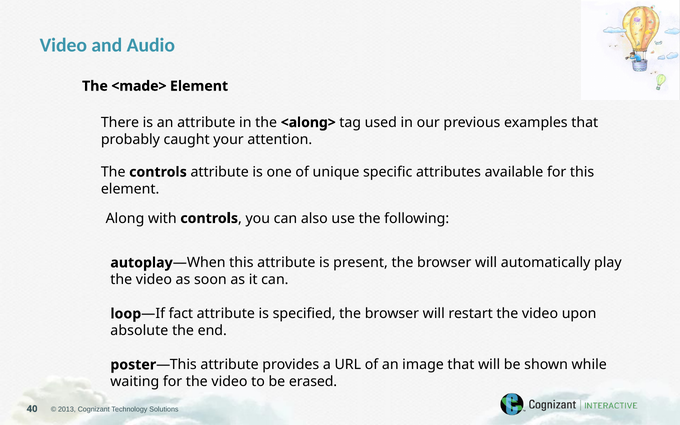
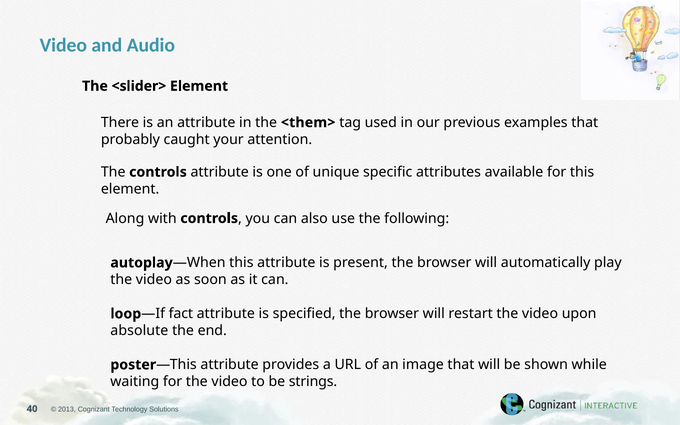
<made>: <made> -> <slider> (139, 86)
<along>: <along> -> <them> (308, 122)
erased: erased -> strings (313, 382)
